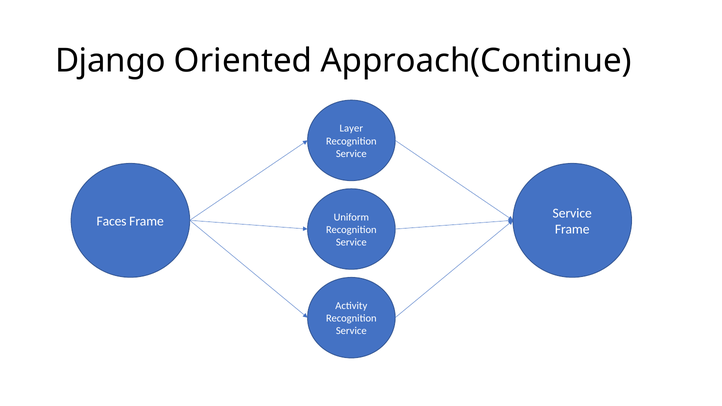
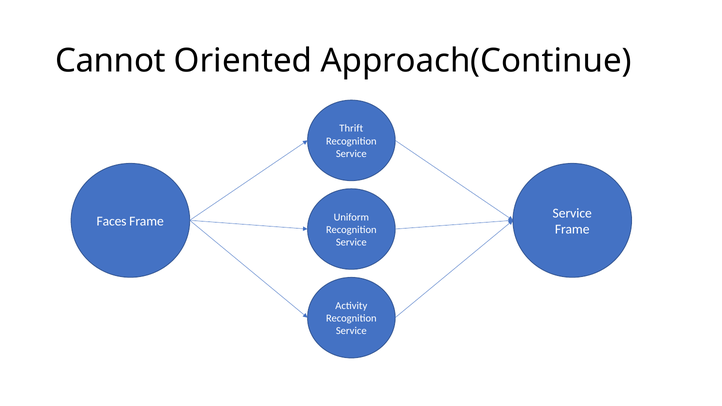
Django: Django -> Cannot (110, 61)
Layer: Layer -> Thrift (351, 129)
